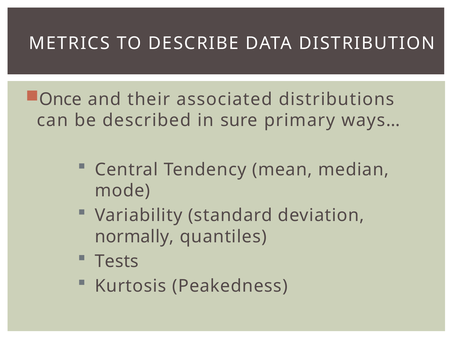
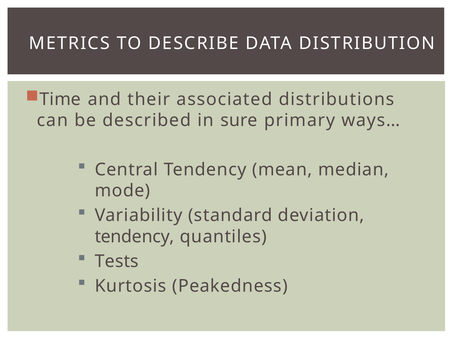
Once: Once -> Time (60, 99)
normally: normally -> tendency (134, 236)
